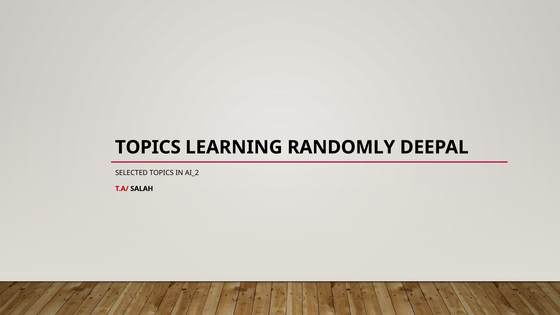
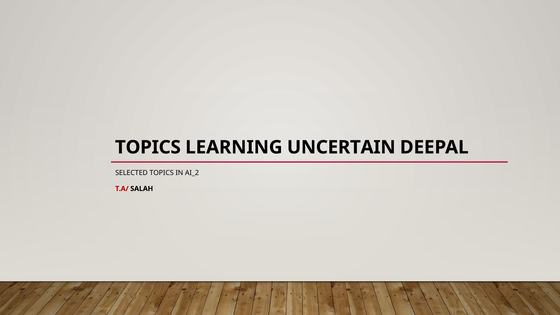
RANDOMLY: RANDOMLY -> UNCERTAIN (341, 147)
